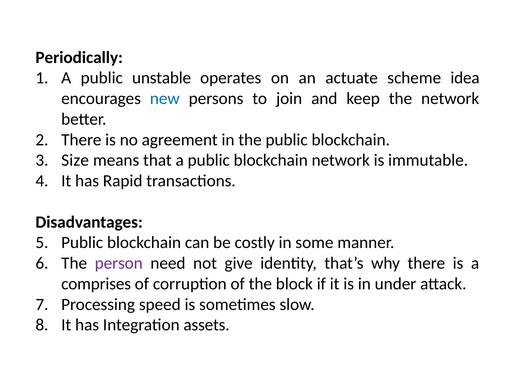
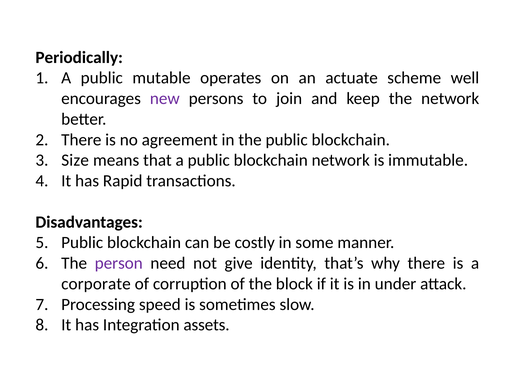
unstable: unstable -> mutable (161, 78)
idea: idea -> well (465, 78)
new colour: blue -> purple (165, 99)
comprises: comprises -> corporate (96, 284)
